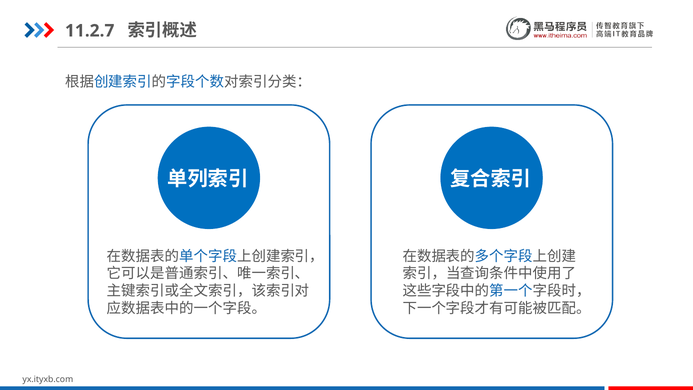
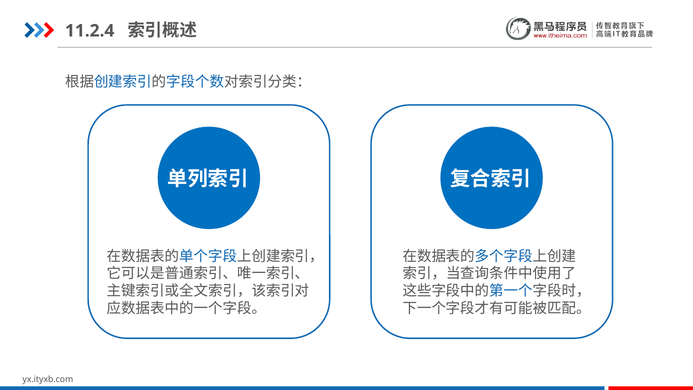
11.2.7: 11.2.7 -> 11.2.4 (90, 31)
